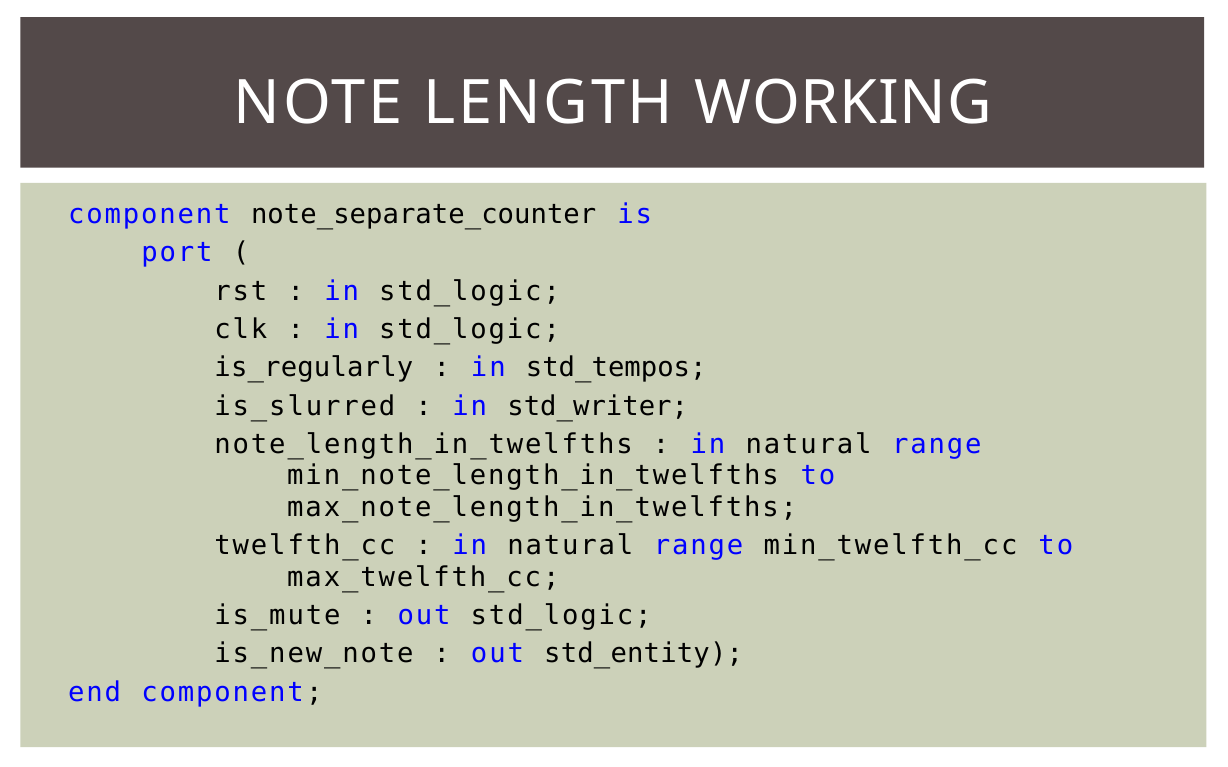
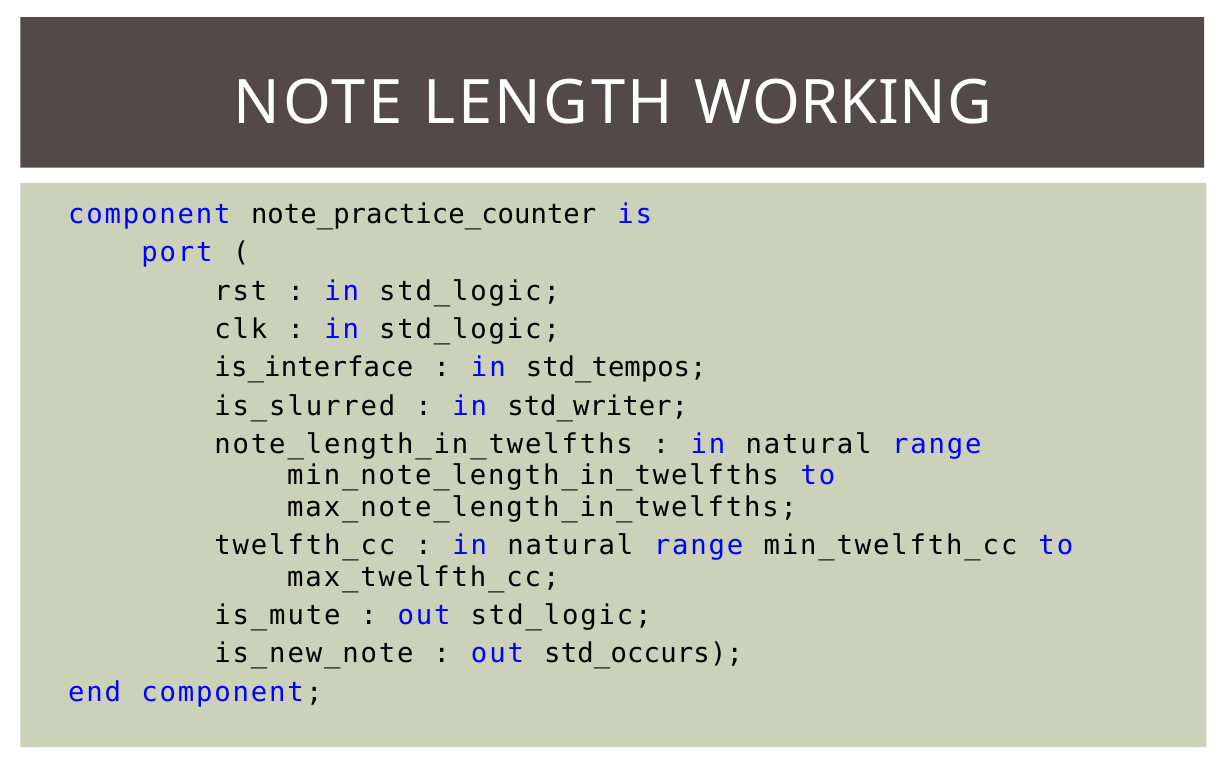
note_separate_counter: note_separate_counter -> note_practice_counter (424, 215)
is_regularly: is_regularly -> is_interface (314, 368)
std_entity: std_entity -> std_occurs (644, 654)
